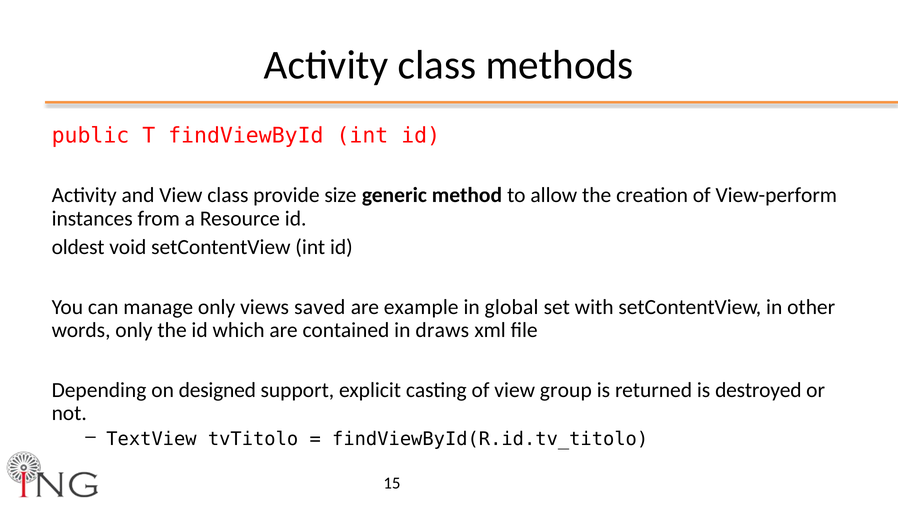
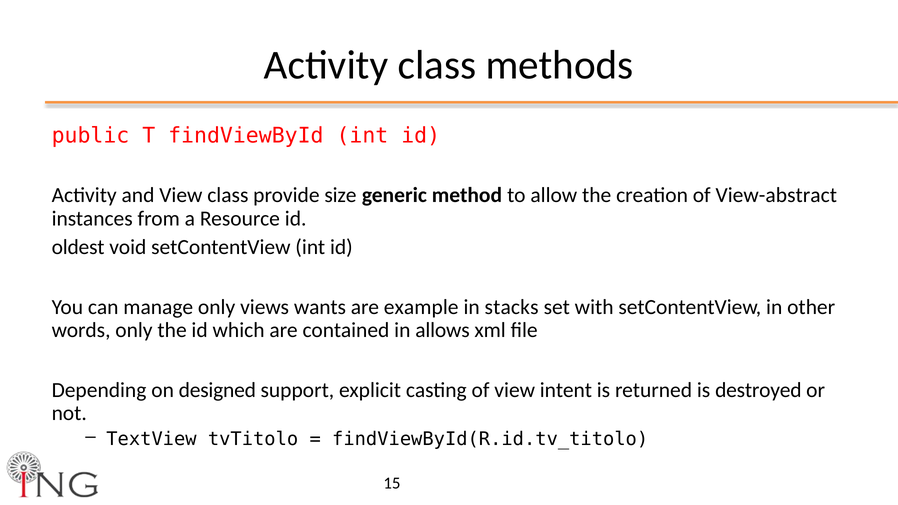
View-perform: View-perform -> View-abstract (776, 195)
saved: saved -> wants (320, 307)
global: global -> stacks (512, 307)
draws: draws -> allows (443, 330)
group: group -> intent (566, 390)
